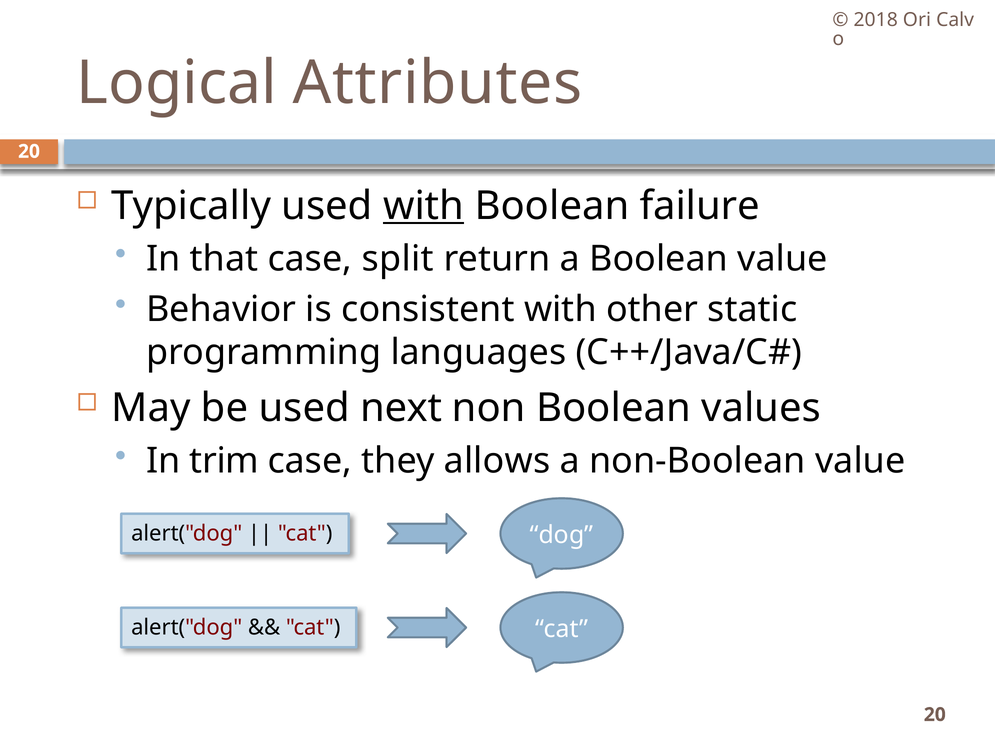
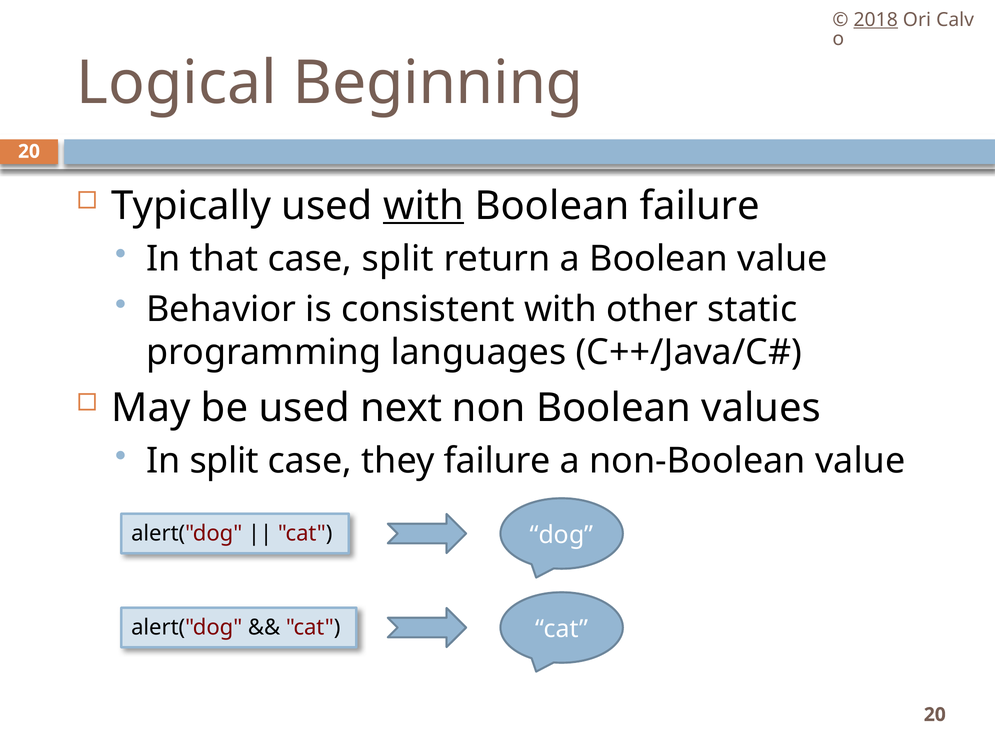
2018 underline: none -> present (876, 20)
Attributes: Attributes -> Beginning (438, 83)
In trim: trim -> split (224, 461)
they allows: allows -> failure (497, 461)
